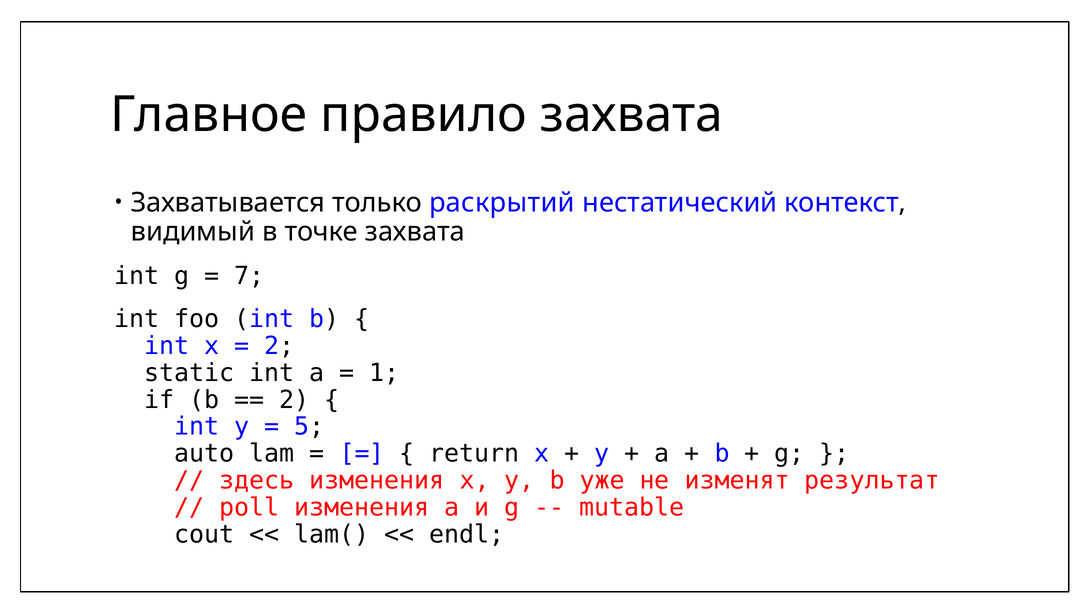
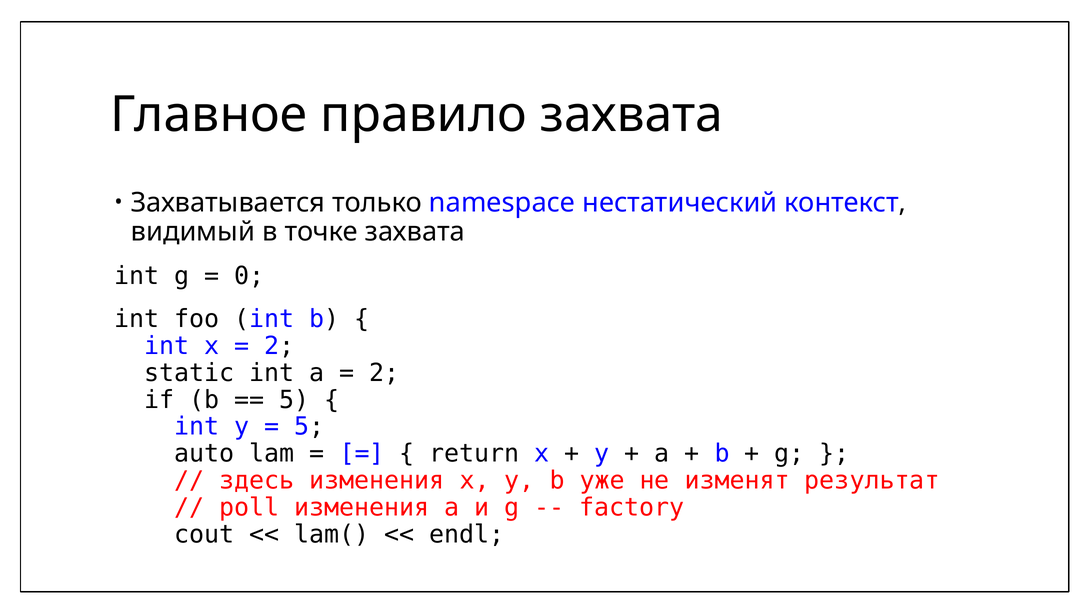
раскрытий: раскрытий -> namespace (502, 203)
7: 7 -> 0 (249, 276)
1: 1 -> 2 (384, 373)
2: 2 -> 5 (294, 400)
mutable: mutable -> factory (632, 508)
